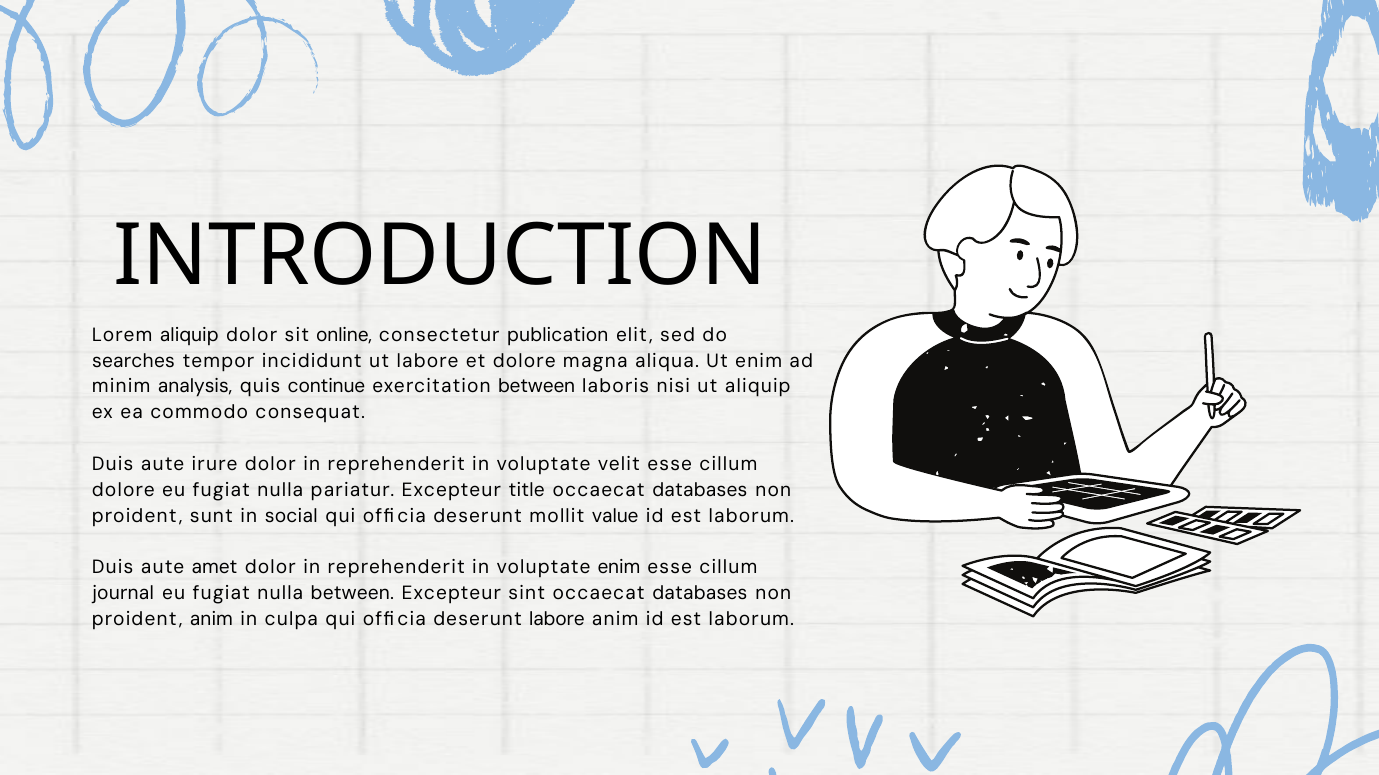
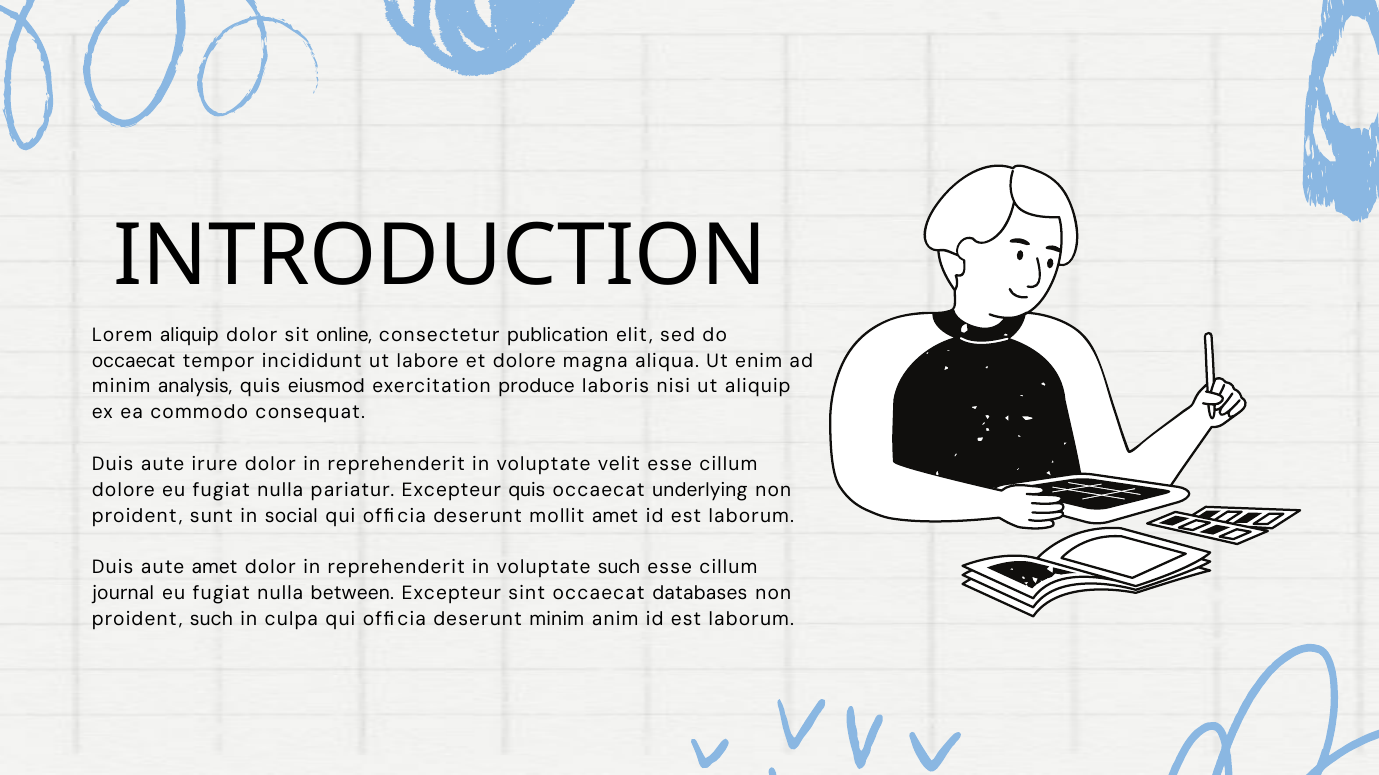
searches: searches -> occaecat (134, 361)
continue: continue -> eiusmod (326, 387)
exercitation between: between -> produce (537, 387)
Excepteur title: title -> quis (527, 490)
databases: databases -> underlying (700, 490)
mollit value: value -> amet (615, 516)
voluptate enim: enim -> such (619, 568)
proident anim: anim -> such (211, 620)
deserunt labore: labore -> minim (557, 620)
